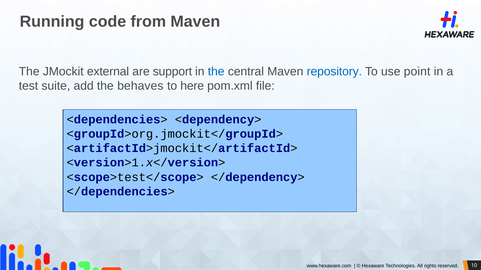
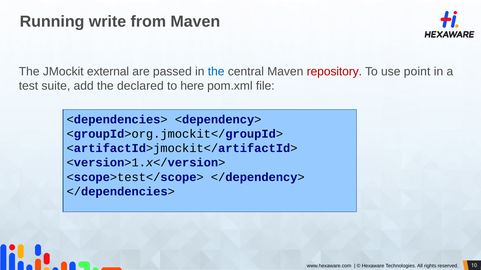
code: code -> write (108, 22)
support: support -> passed (172, 72)
repository colour: blue -> red (334, 72)
behaves: behaves -> declared (140, 86)
